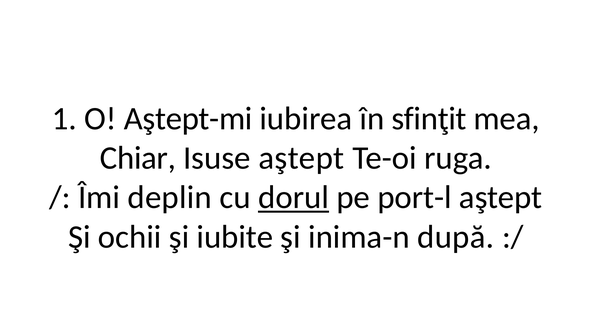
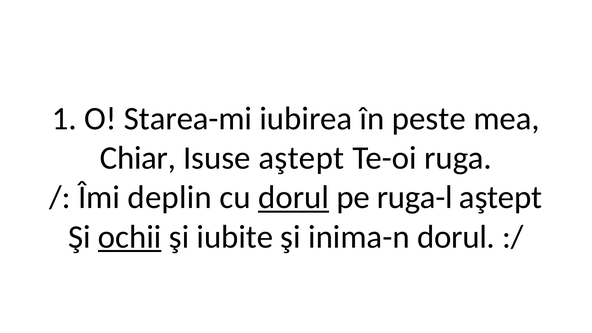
Aştept-mi: Aştept-mi -> Starea-mi (188, 119)
sfinţit: sfinţit -> peste (429, 119)
port-l: port-l -> ruga-l (415, 197)
ochii underline: none -> present (130, 237)
inima-n după: după -> dorul (456, 237)
